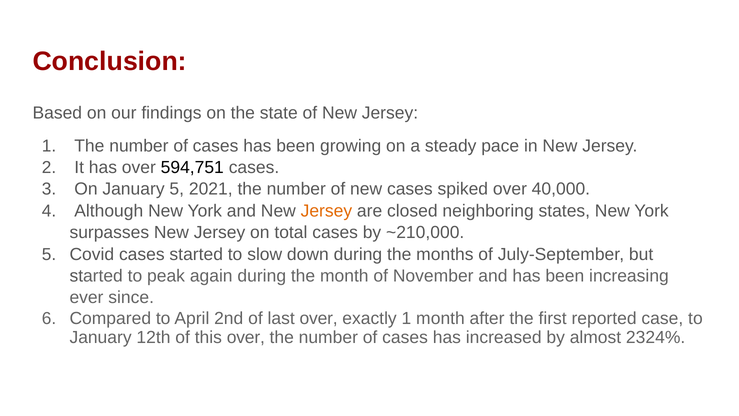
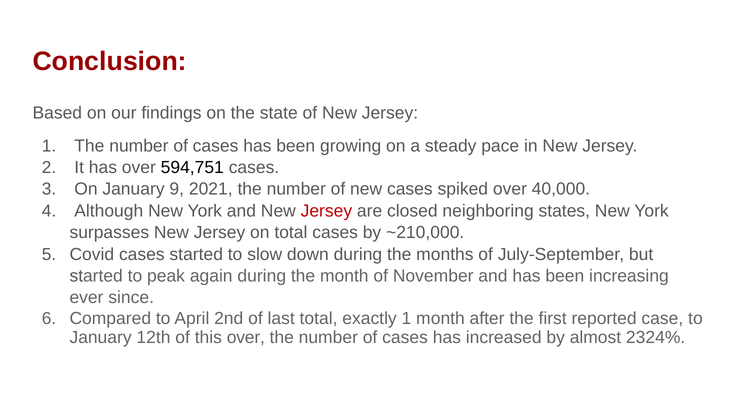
January 5: 5 -> 9 (177, 189)
Jersey colour: orange -> red (326, 211)
last over: over -> total (319, 318)
